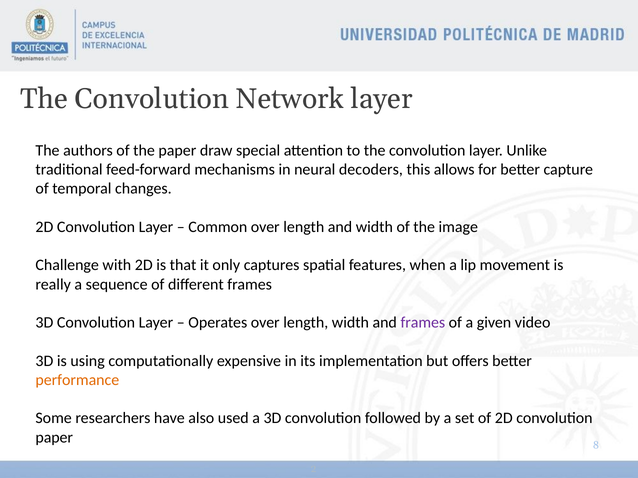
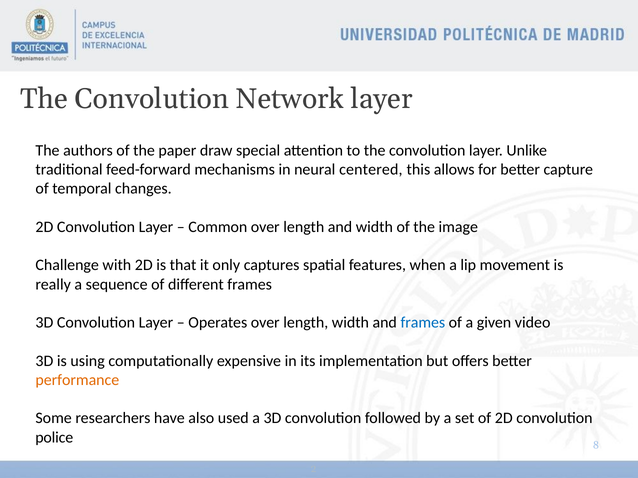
decoders: decoders -> centered (371, 170)
frames colour: purple -> blue (423, 323)
paper: paper -> police (54, 438)
